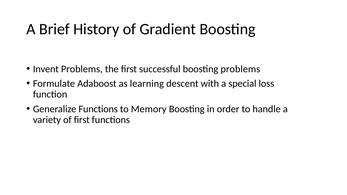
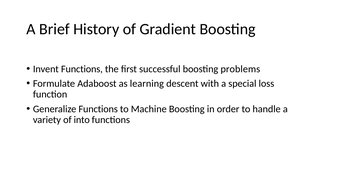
Invent Problems: Problems -> Functions (82, 69)
Memory: Memory -> Machine (149, 109)
of first: first -> into (82, 120)
